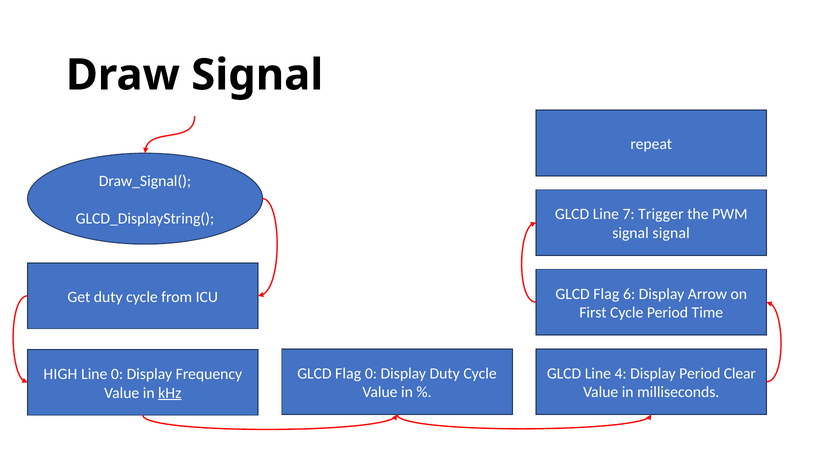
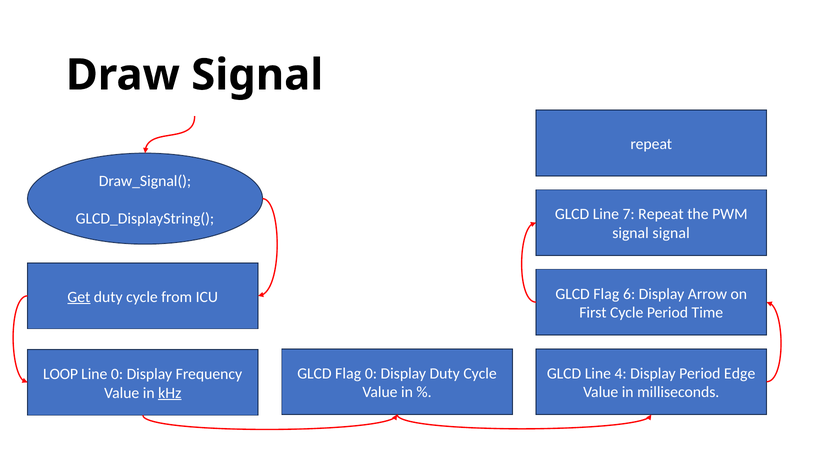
7 Trigger: Trigger -> Repeat (661, 214)
Get underline: none -> present (79, 297)
Clear: Clear -> Edge (740, 373)
HIGH: HIGH -> LOOP (61, 374)
